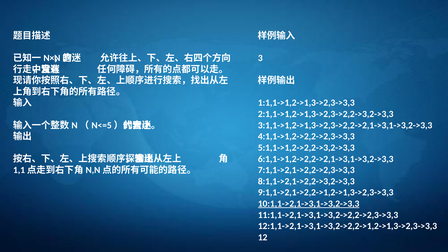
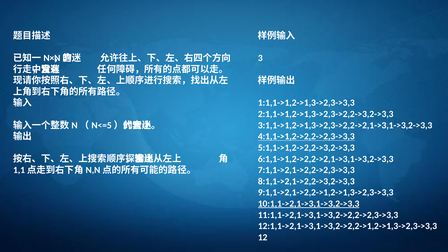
4:1,1->1,2->2,2->2,3->3,3 underline: none -> present (306, 137)
